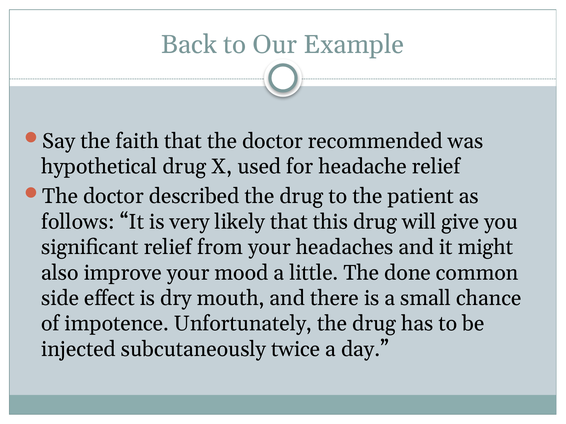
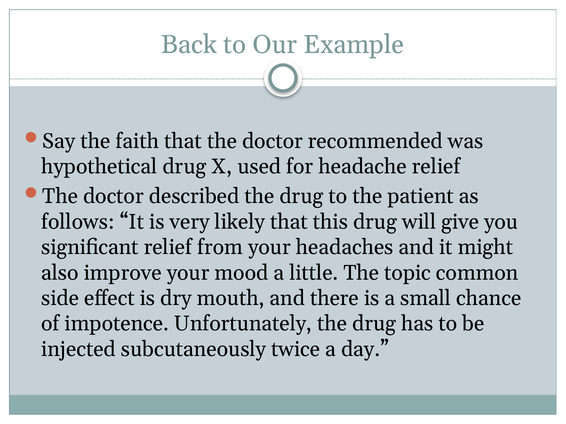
done: done -> topic (408, 273)
